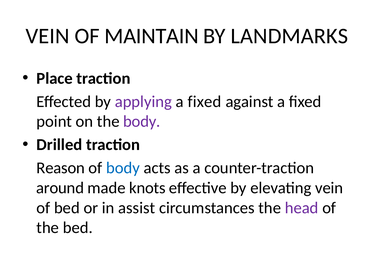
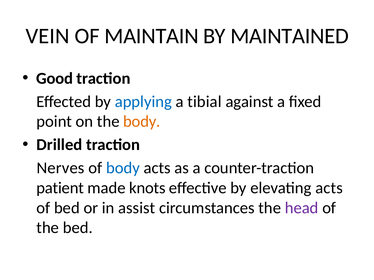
LANDMARKS: LANDMARKS -> MAINTAINED (290, 36)
Place: Place -> Good (55, 78)
applying colour: purple -> blue (143, 102)
fixed: fixed -> tibial (205, 102)
body colour: purple -> orange (142, 122)
Reason: Reason -> Nerves (61, 168)
around: around -> patient (60, 188)
elevating vein: vein -> acts (329, 188)
